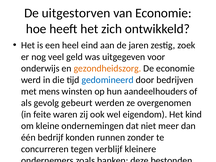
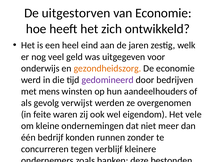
zoek: zoek -> welk (186, 45)
gedomineerd colour: blue -> purple (108, 80)
gebeurt: gebeurt -> verwijst (77, 103)
kind: kind -> vele (194, 114)
